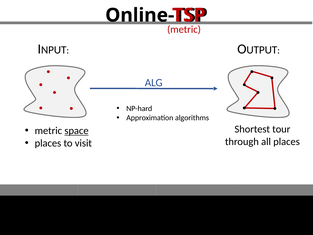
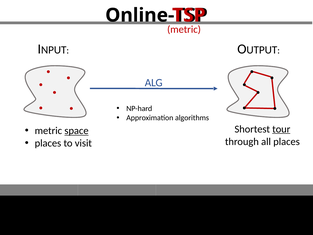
tour underline: none -> present (281, 129)
